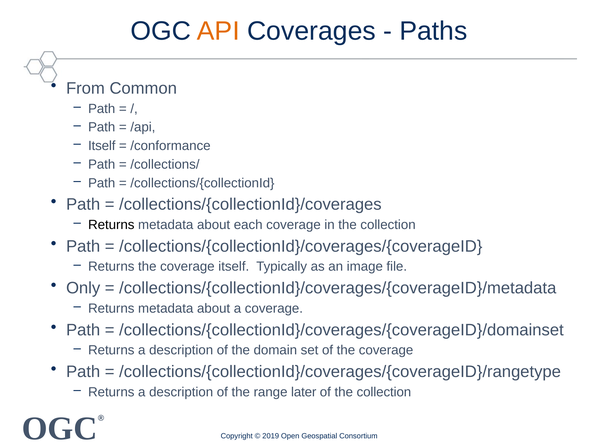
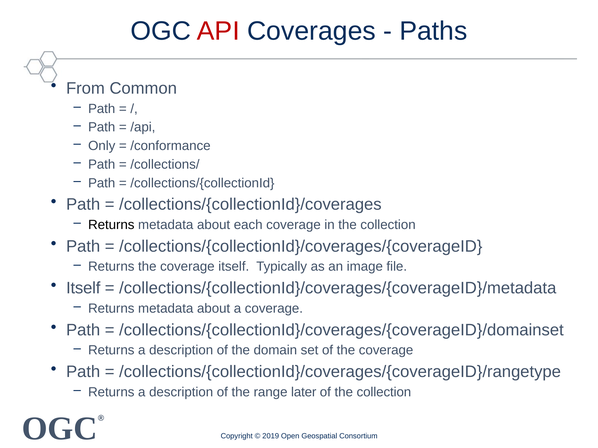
API colour: orange -> red (218, 31)
Itself: Itself -> Only (102, 146)
Only: Only -> Itself (83, 288)
